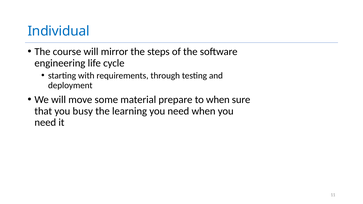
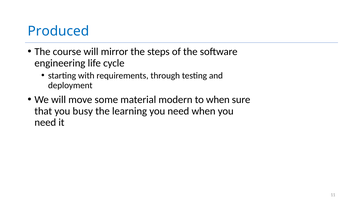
Individual: Individual -> Produced (58, 31)
prepare: prepare -> modern (175, 100)
